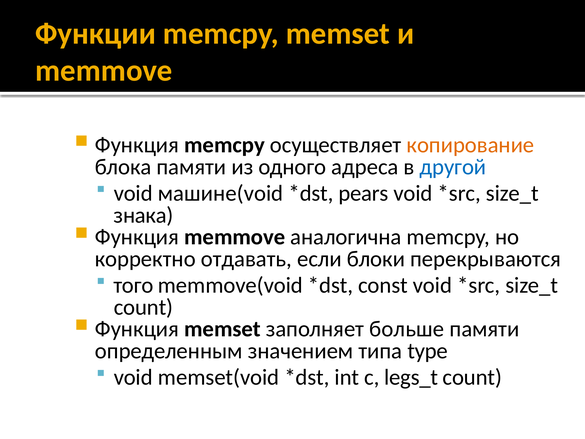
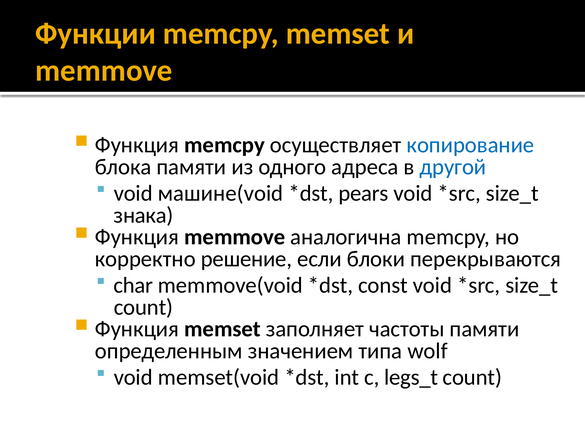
копирование colour: orange -> blue (470, 145)
отдавать: отдавать -> решение (246, 259)
того: того -> char (133, 285)
больше: больше -> частоты (407, 329)
type: type -> wolf (428, 351)
